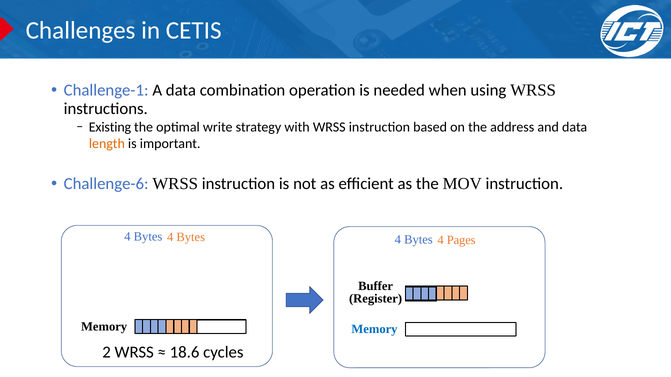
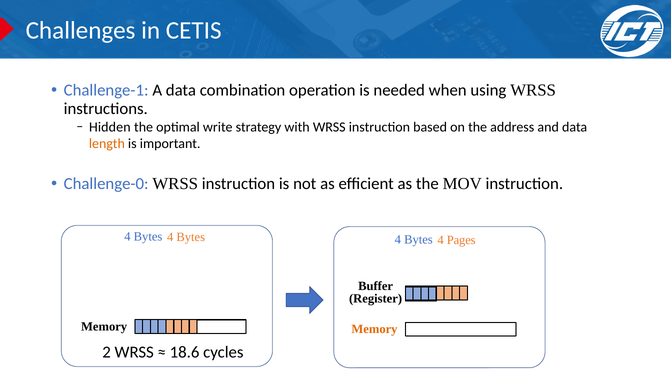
Existing: Existing -> Hidden (110, 127)
Challenge-6: Challenge-6 -> Challenge-0 (106, 184)
Memory colour: blue -> orange (375, 329)
